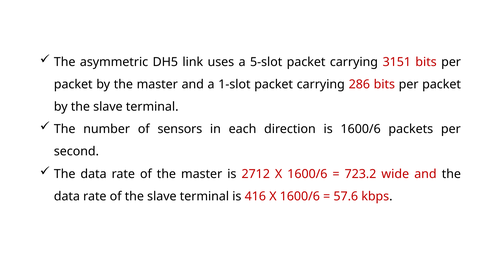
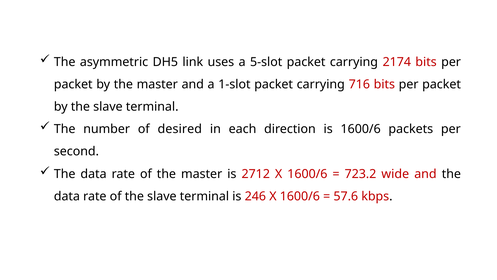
3151: 3151 -> 2174 (397, 62)
286: 286 -> 716 (359, 84)
sensors: sensors -> desired (180, 129)
416: 416 -> 246 (255, 196)
